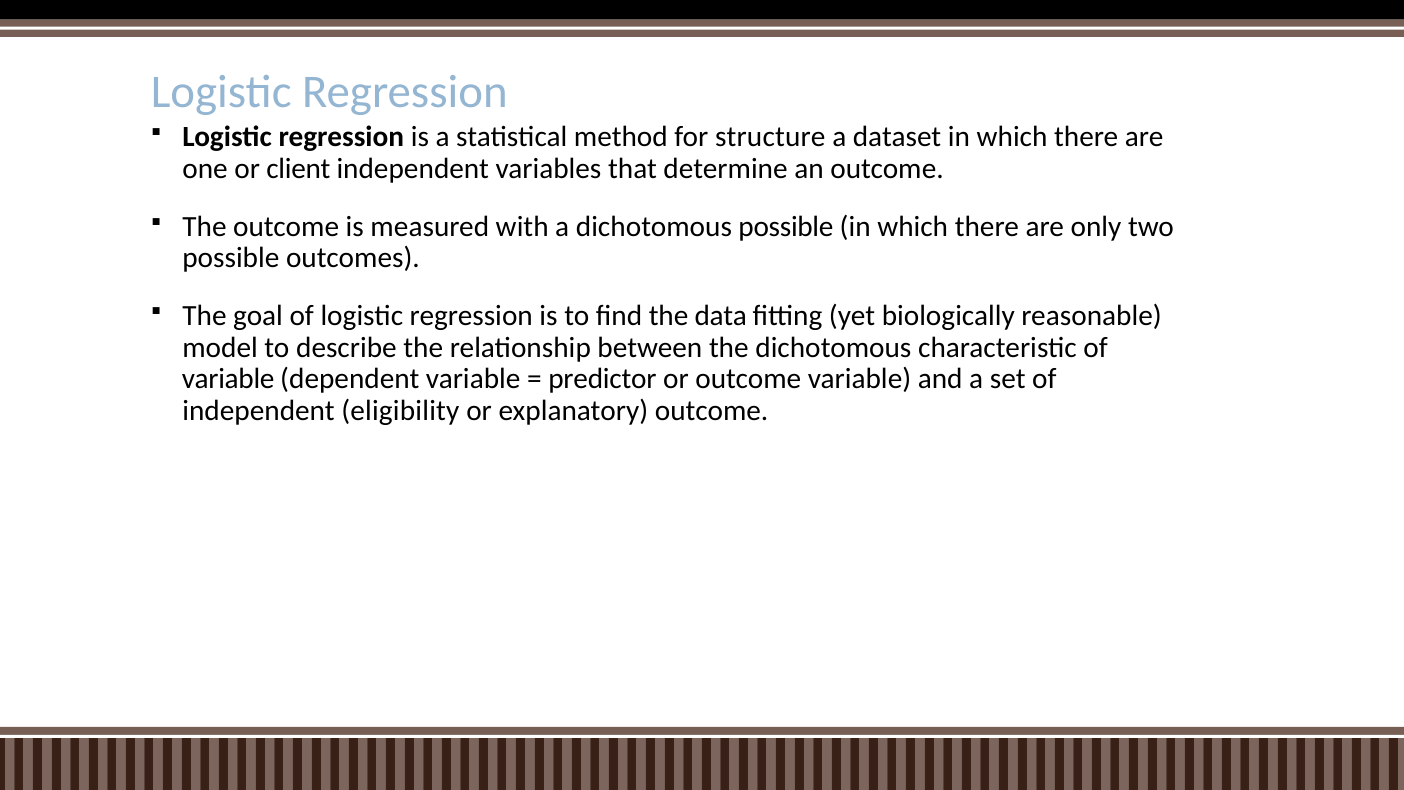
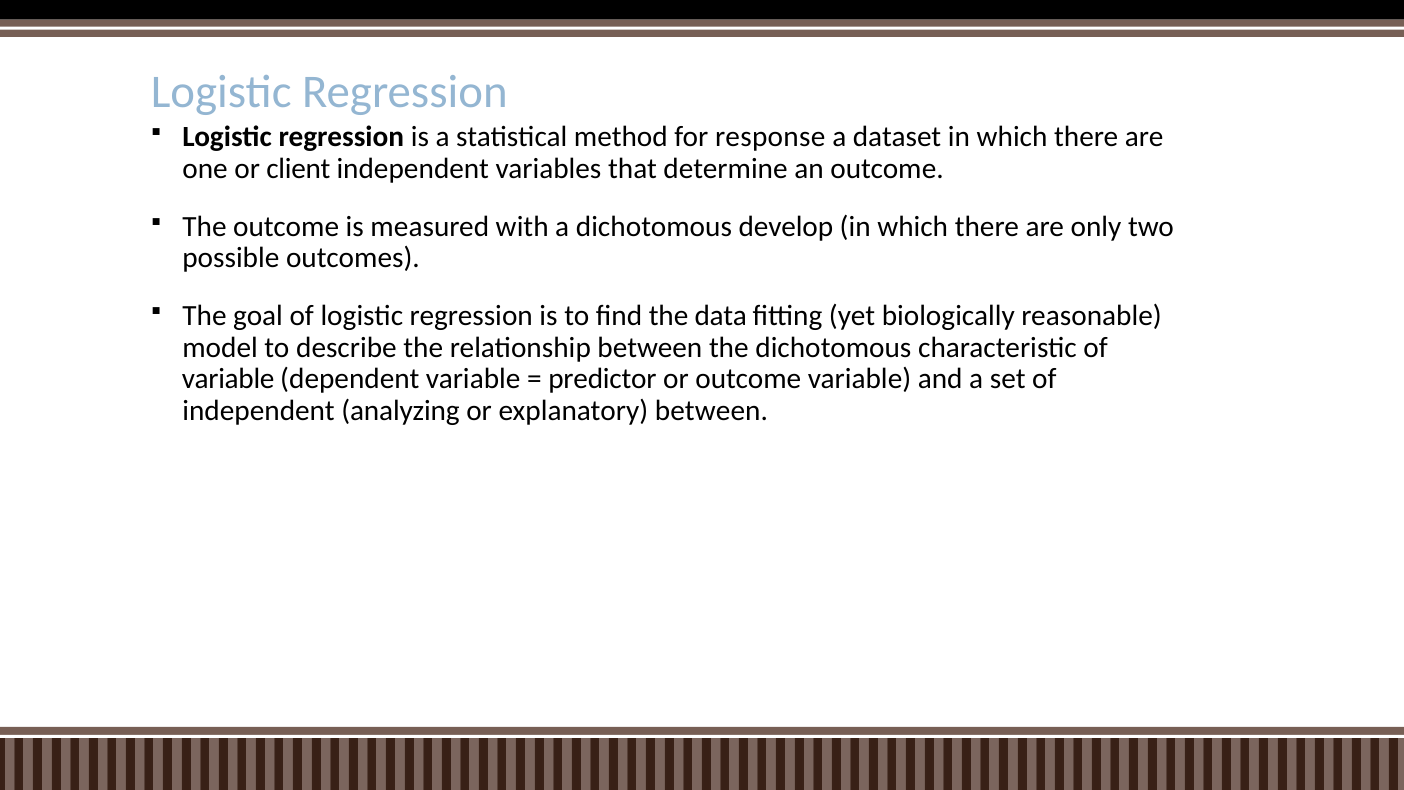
structure: structure -> response (770, 137)
dichotomous possible: possible -> develop (786, 226)
eligibility: eligibility -> analyzing (401, 411)
explanatory outcome: outcome -> between (711, 411)
